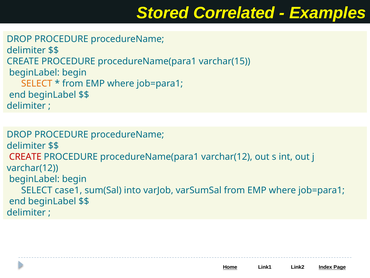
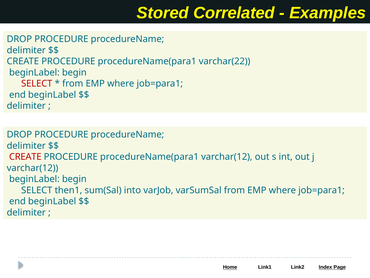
varchar(15: varchar(15 -> varchar(22 (225, 61)
SELECT colour: orange -> red (37, 83)
case1: case1 -> then1 (68, 190)
